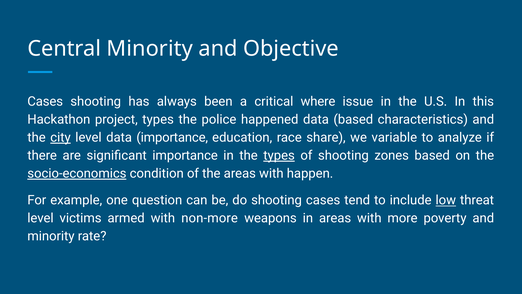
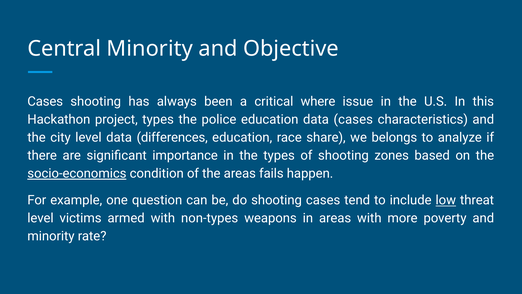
police happened: happened -> education (270, 119)
data based: based -> cases (353, 119)
city underline: present -> none (61, 137)
data importance: importance -> differences (172, 137)
variable: variable -> belongs (394, 137)
types underline: present -> none (279, 155)
the areas with: with -> fails (271, 173)
non-more: non-more -> non-types (210, 218)
